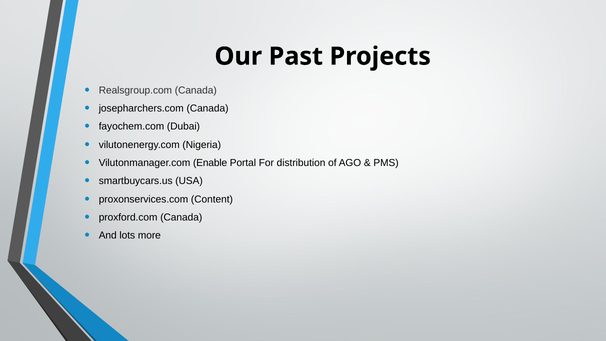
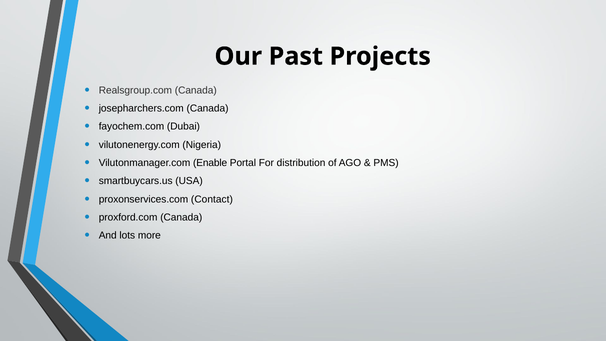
Content: Content -> Contact (212, 199)
